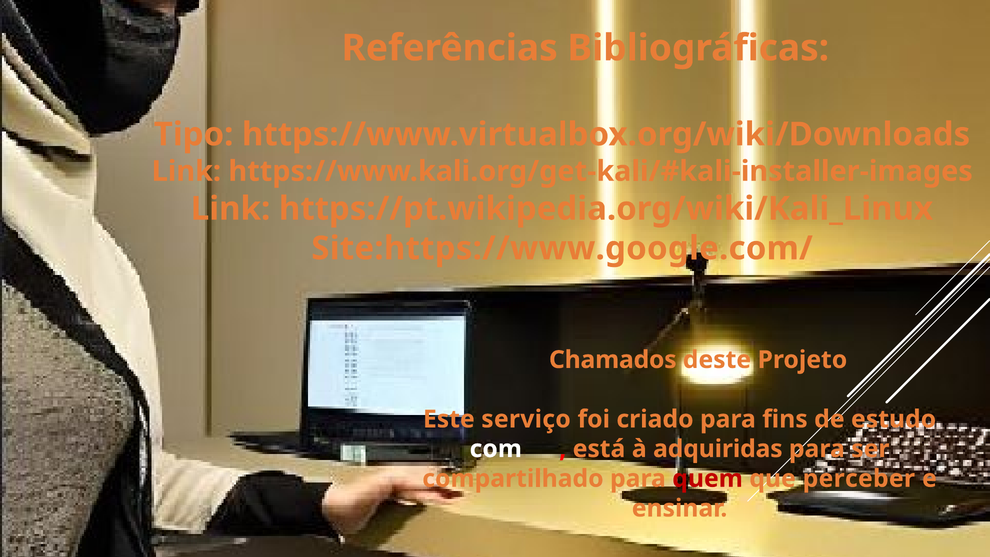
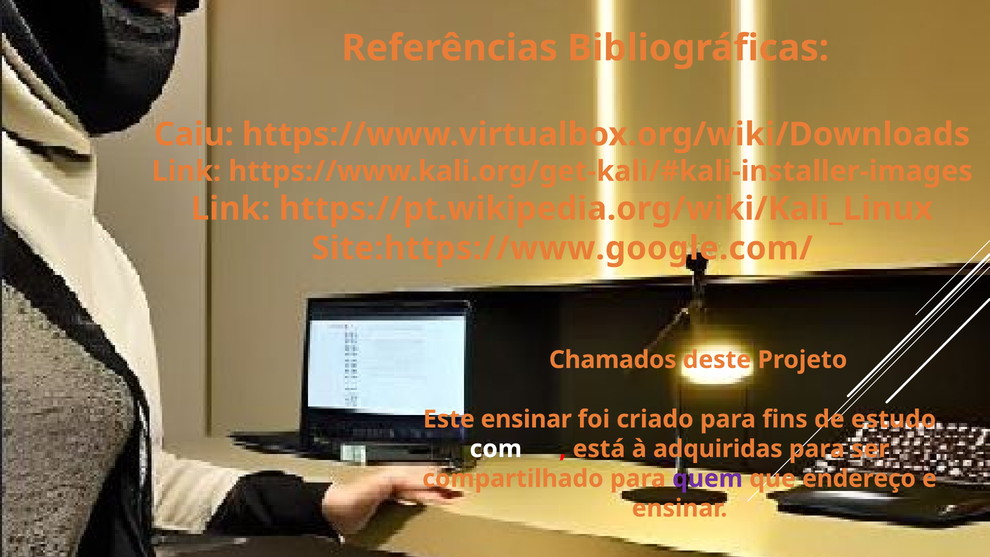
Tipo: Tipo -> Caiu (194, 134)
Este serviço: serviço -> ensinar (526, 419)
quem colour: red -> purple (708, 479)
perceber: perceber -> endereço (859, 479)
